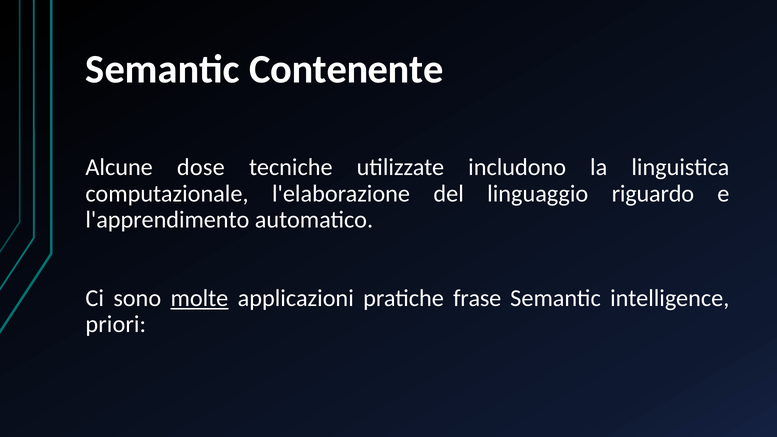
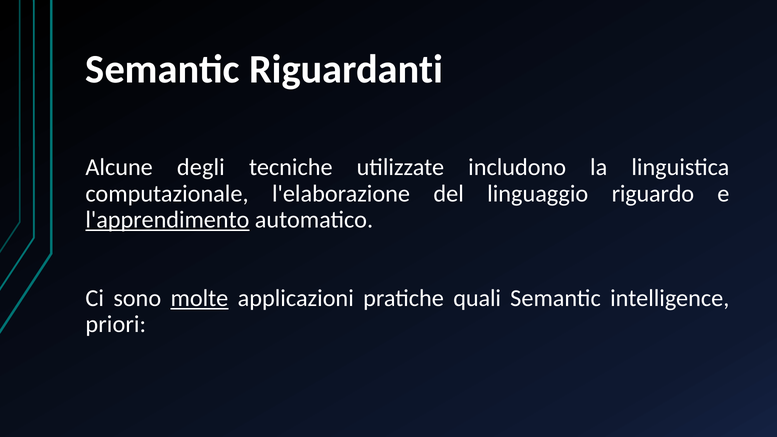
Contenente: Contenente -> Riguardanti (346, 70)
dose: dose -> degli (201, 167)
l'apprendimento underline: none -> present (167, 220)
frase: frase -> quali (477, 298)
